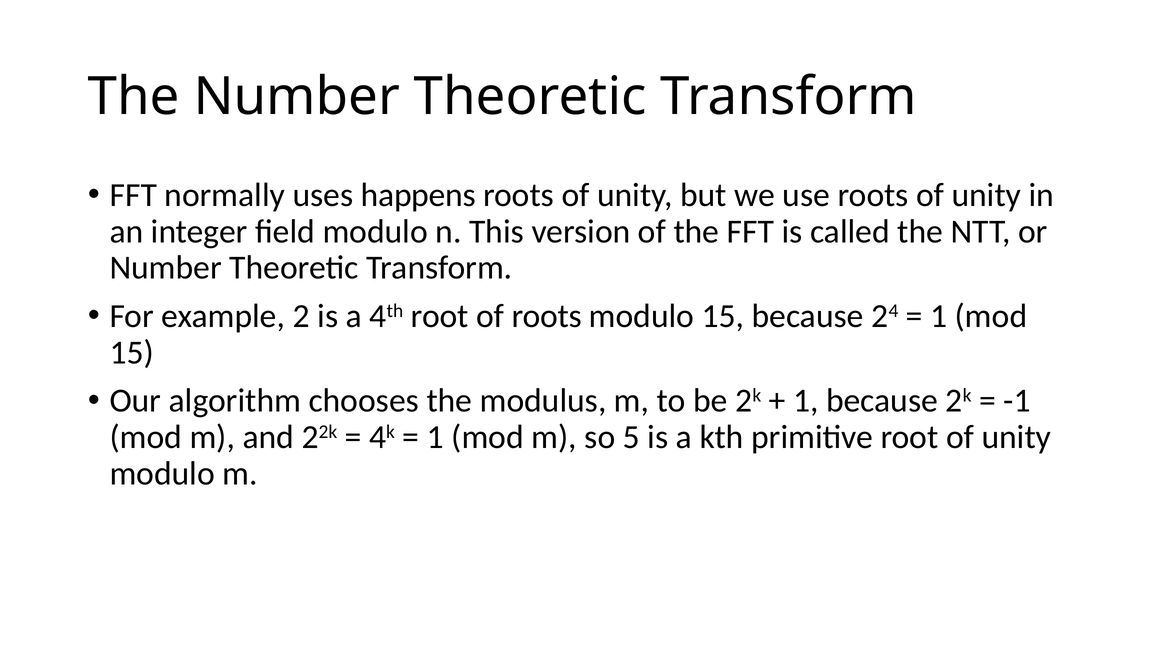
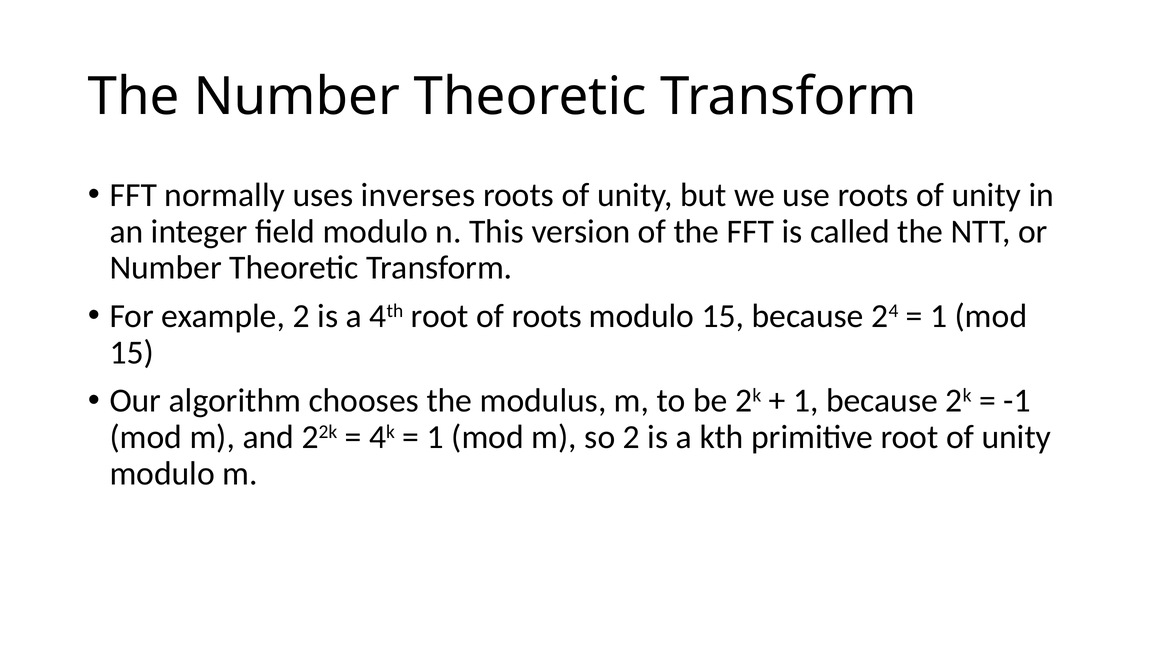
happens: happens -> inverses (418, 195)
so 5: 5 -> 2 (631, 437)
